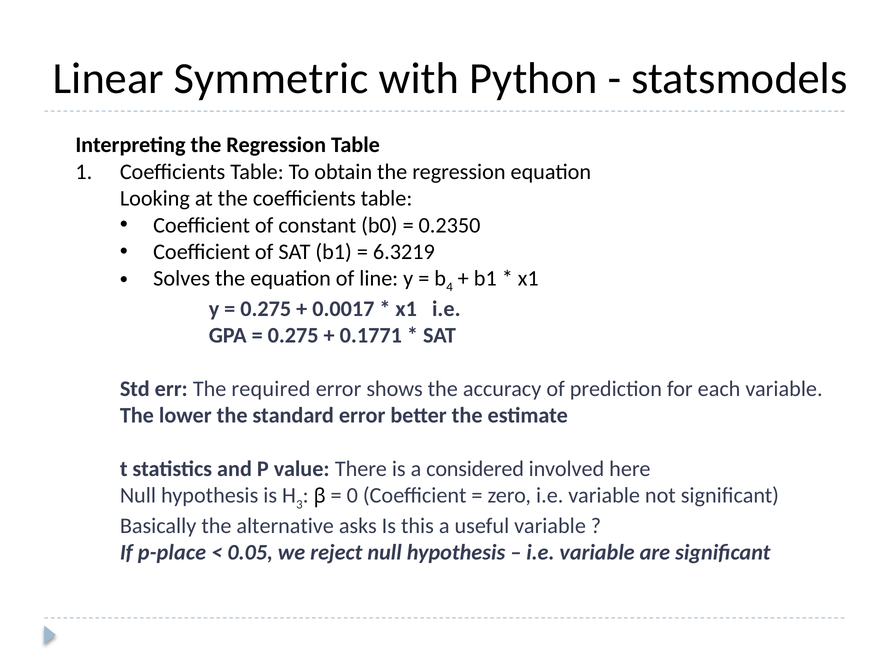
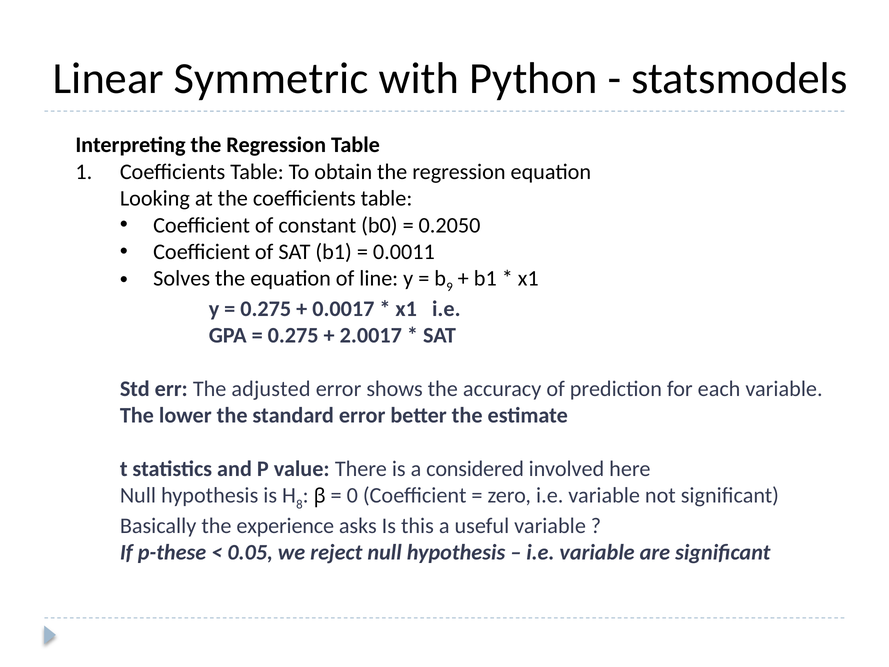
0.2350: 0.2350 -> 0.2050 (450, 225)
6.3219: 6.3219 -> 0.0011 (404, 252)
4: 4 -> 9 (450, 287)
0.1771: 0.1771 -> 2.0017 (371, 335)
required: required -> adjusted (271, 389)
3: 3 -> 8 (299, 504)
alternative: alternative -> experience (285, 526)
p-place: p-place -> p-these (172, 552)
